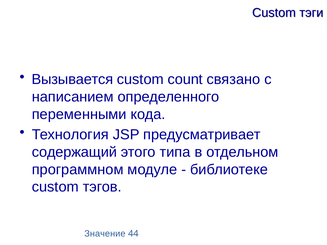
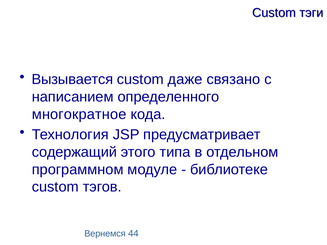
count: count -> даже (185, 80)
переменными: переменными -> многократное (79, 114)
Значение: Значение -> Вернемся (105, 234)
